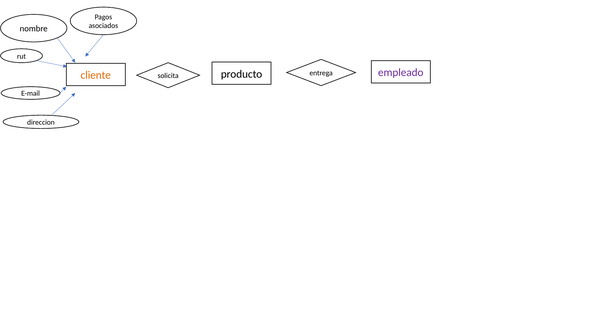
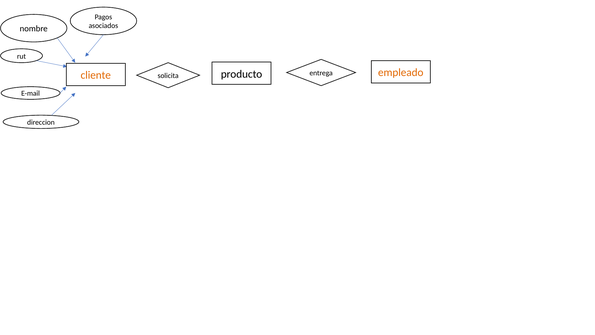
empleado colour: purple -> orange (401, 73)
